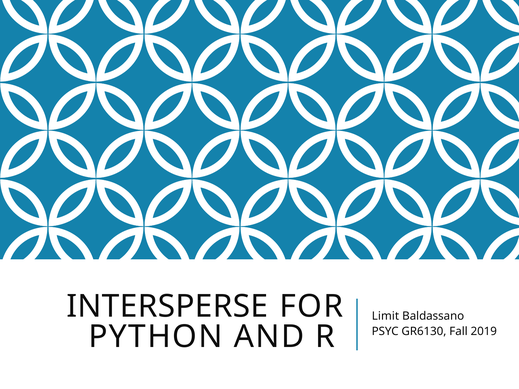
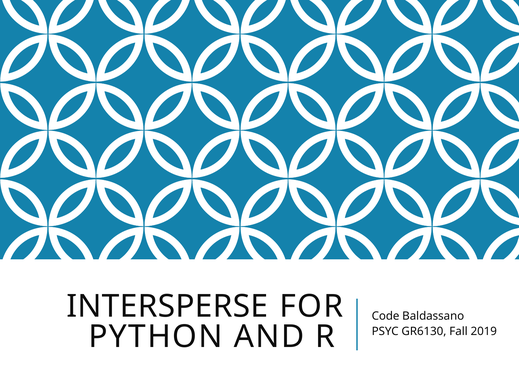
Limit: Limit -> Code (386, 316)
